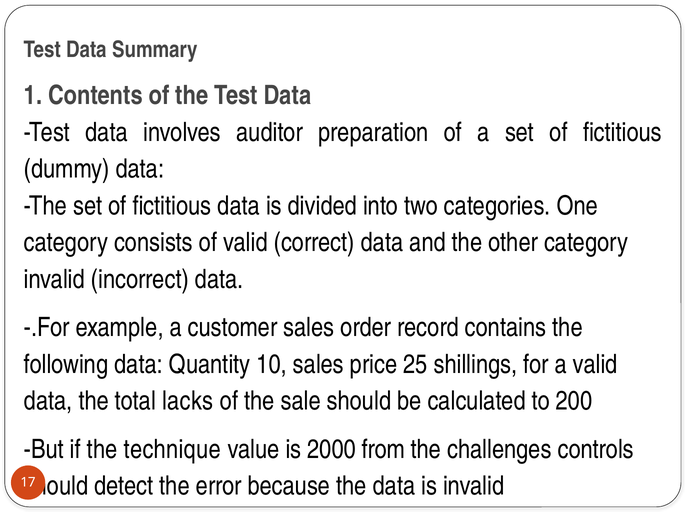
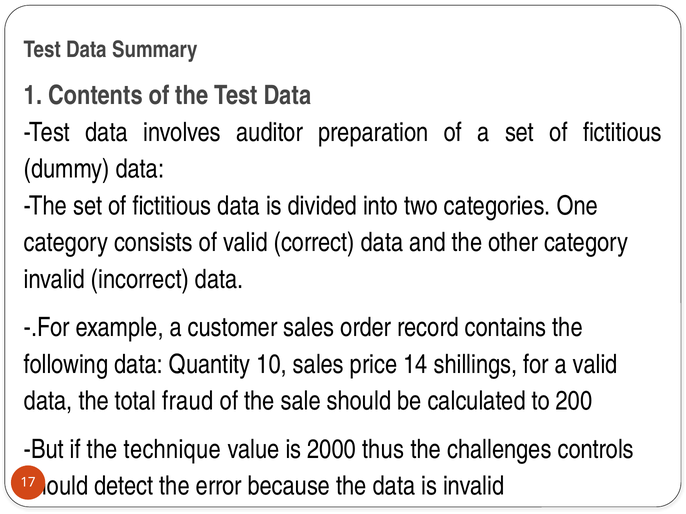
25: 25 -> 14 (415, 365)
lacks: lacks -> fraud (188, 401)
from: from -> thus (383, 450)
